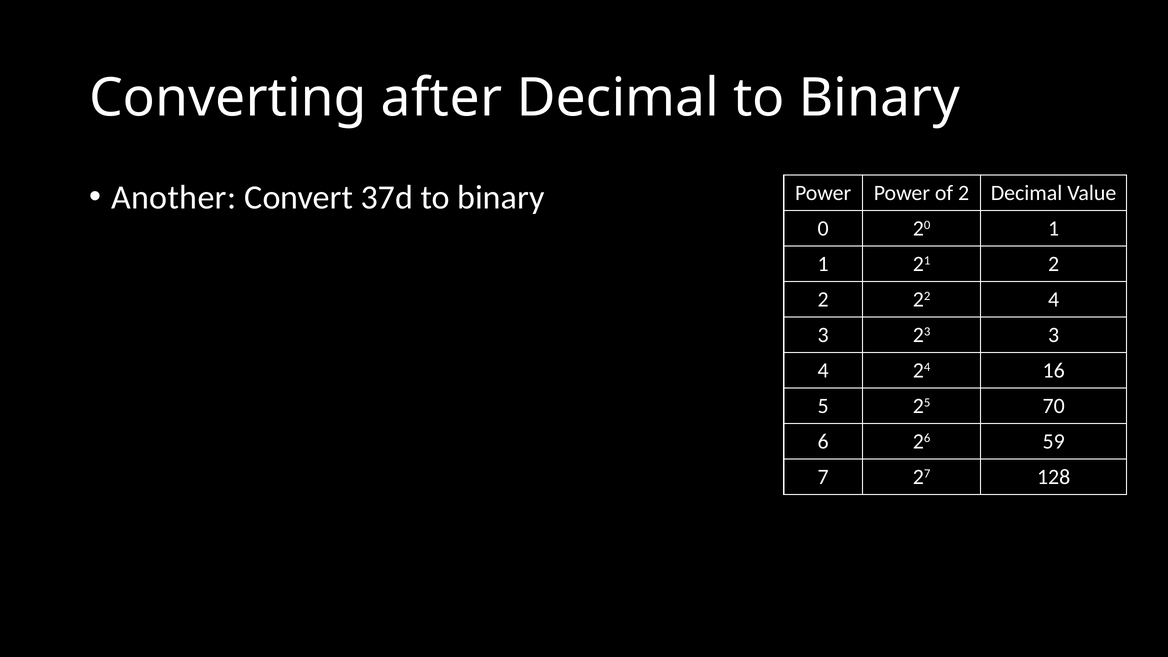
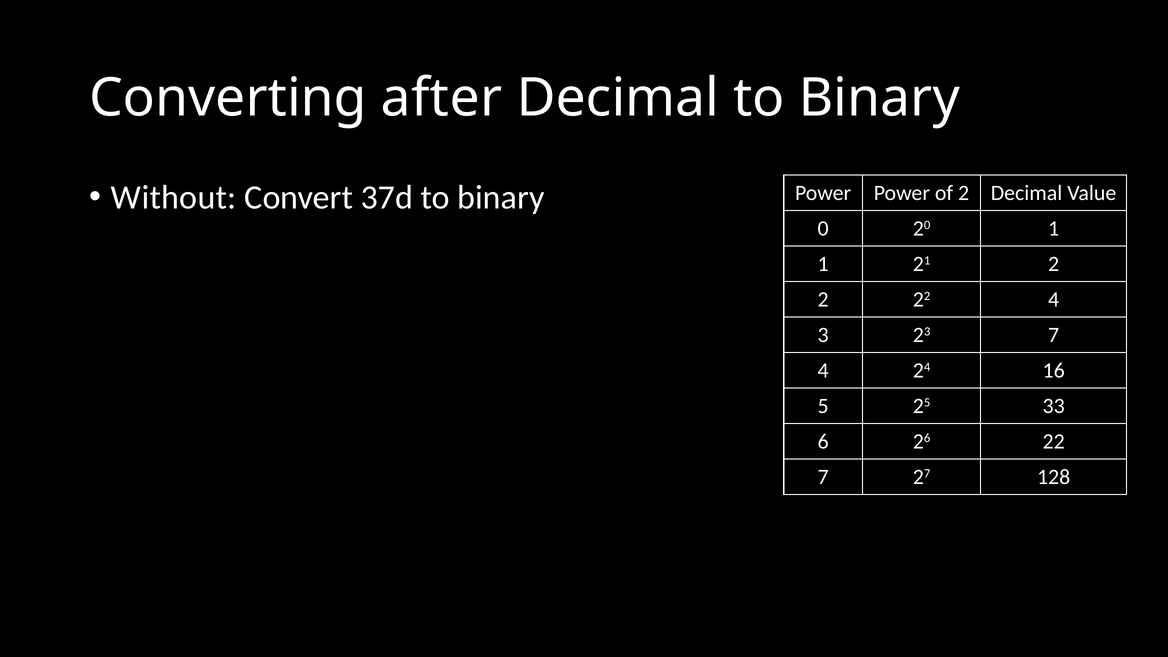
Another: Another -> Without (174, 197)
23 3: 3 -> 7 (1054, 335)
70: 70 -> 33 (1054, 406)
26 59: 59 -> 22 (1054, 442)
